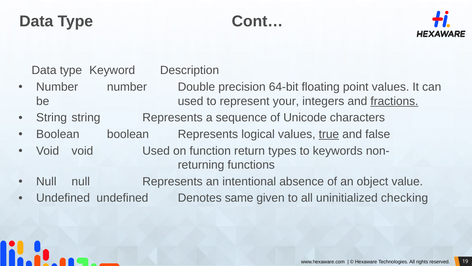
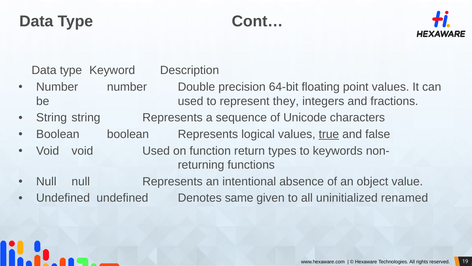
your: your -> they (286, 101)
fractions underline: present -> none (394, 101)
checking: checking -> renamed (405, 198)
